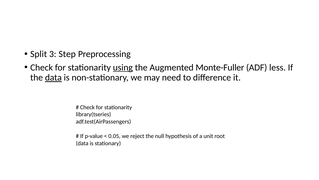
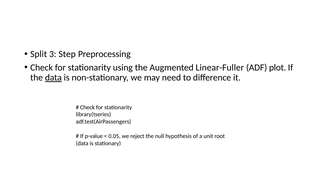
using underline: present -> none (123, 67)
Monte-Fuller: Monte-Fuller -> Linear-Fuller (220, 67)
less: less -> plot (278, 67)
